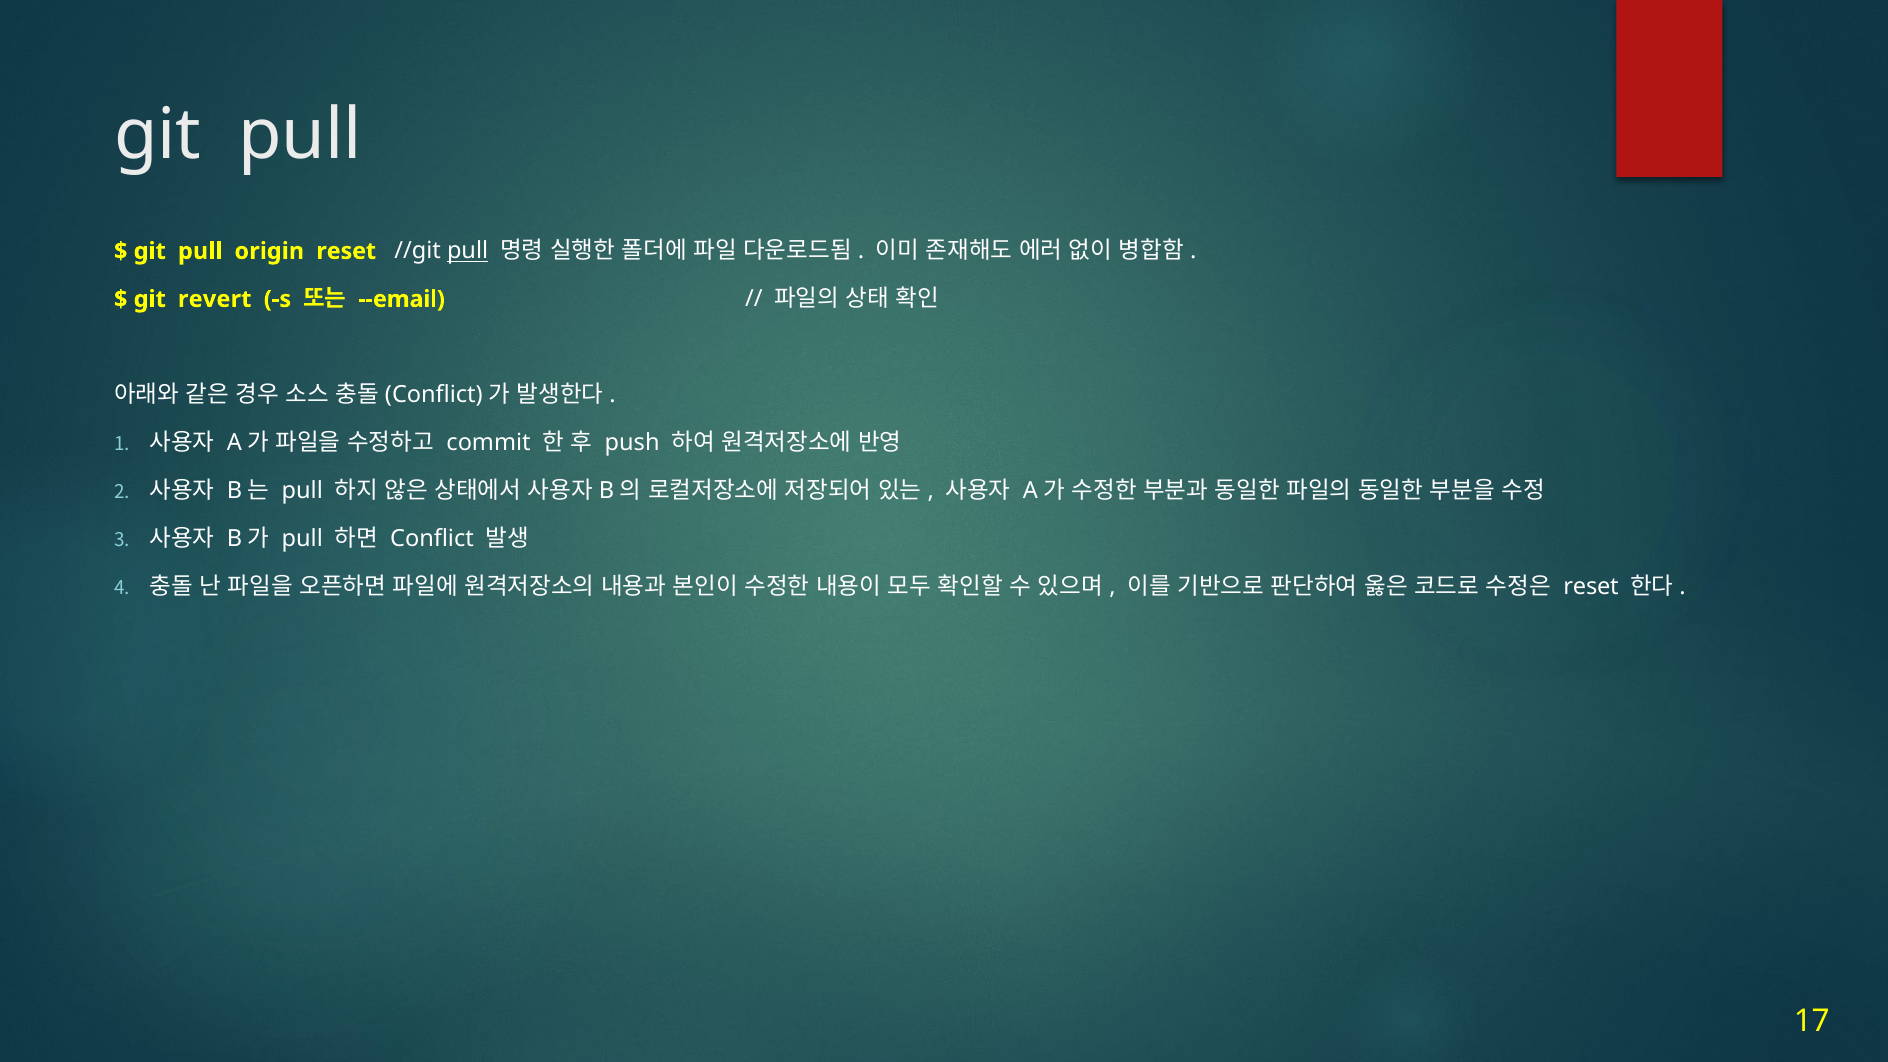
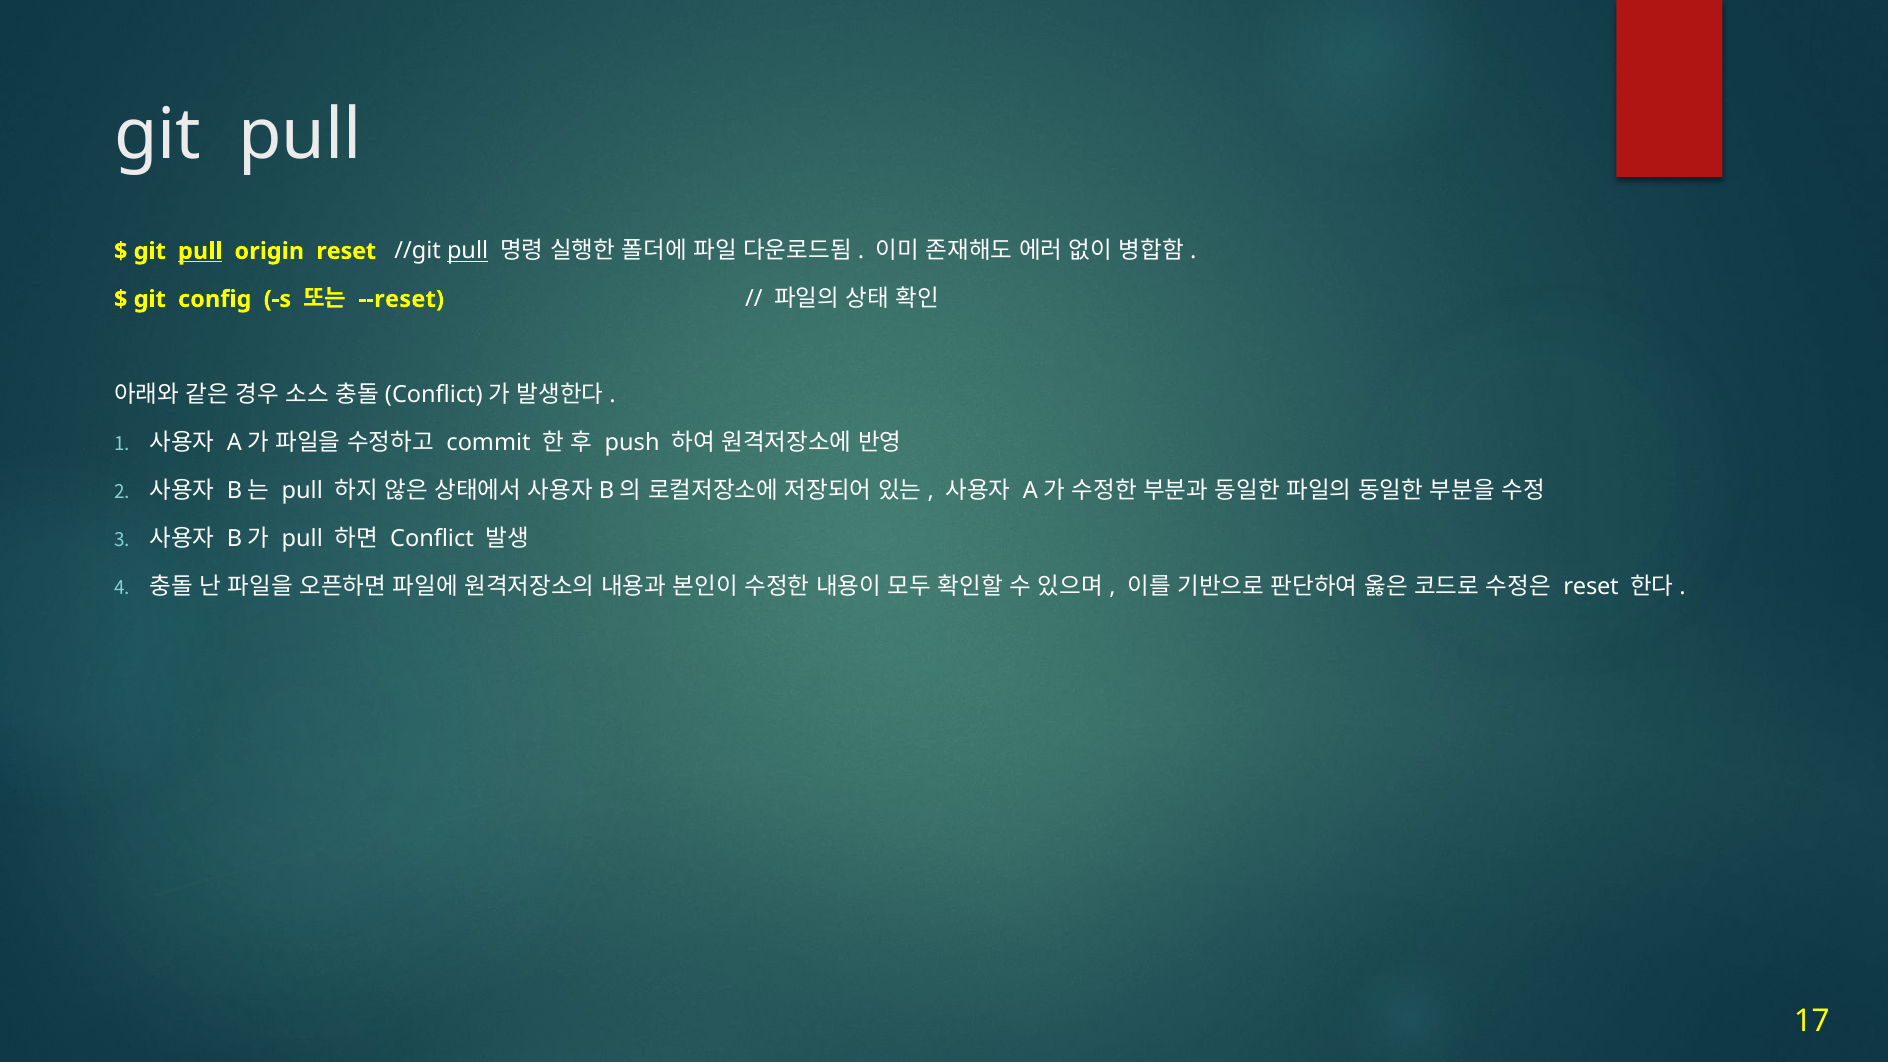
pull underline: none -> present (200, 251)
revert: revert -> config (215, 299)
--email: --email -> --reset (401, 299)
